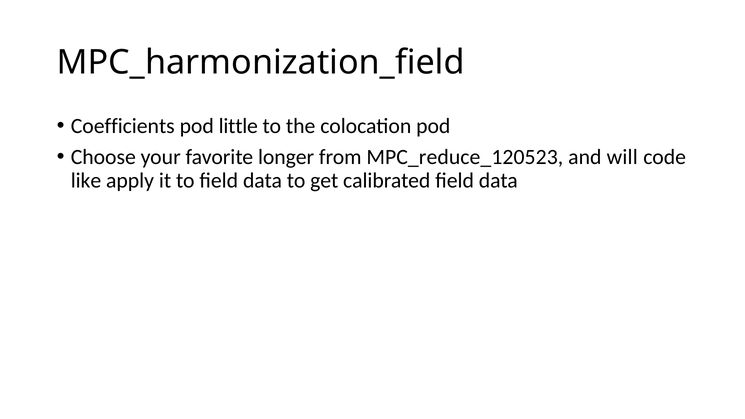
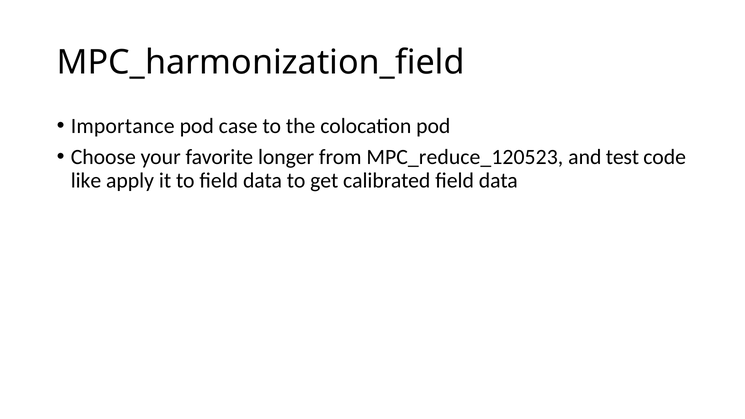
Coefficients: Coefficients -> Importance (123, 126)
little: little -> case (238, 126)
will: will -> test (622, 157)
